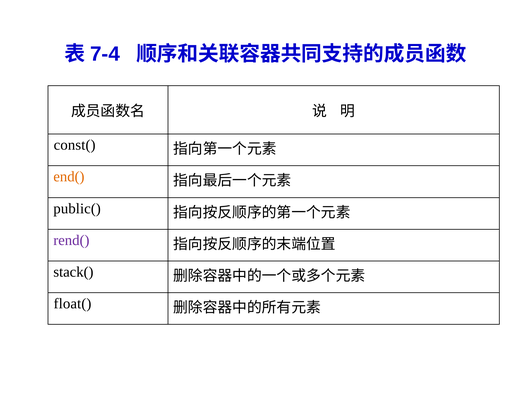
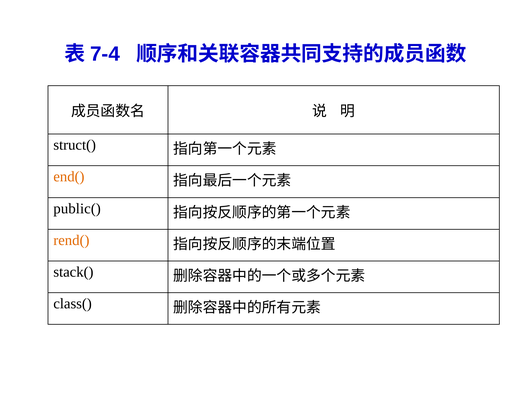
const(: const( -> struct( (75, 145)
rend( colour: purple -> orange (71, 240)
float(: float( -> class( (73, 304)
